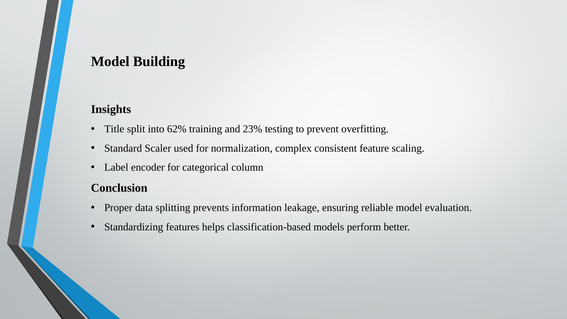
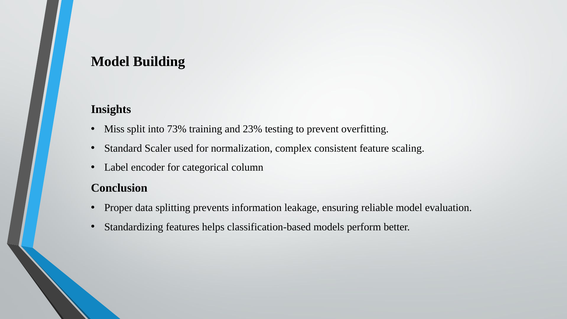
Title: Title -> Miss (114, 129)
62%: 62% -> 73% (177, 129)
